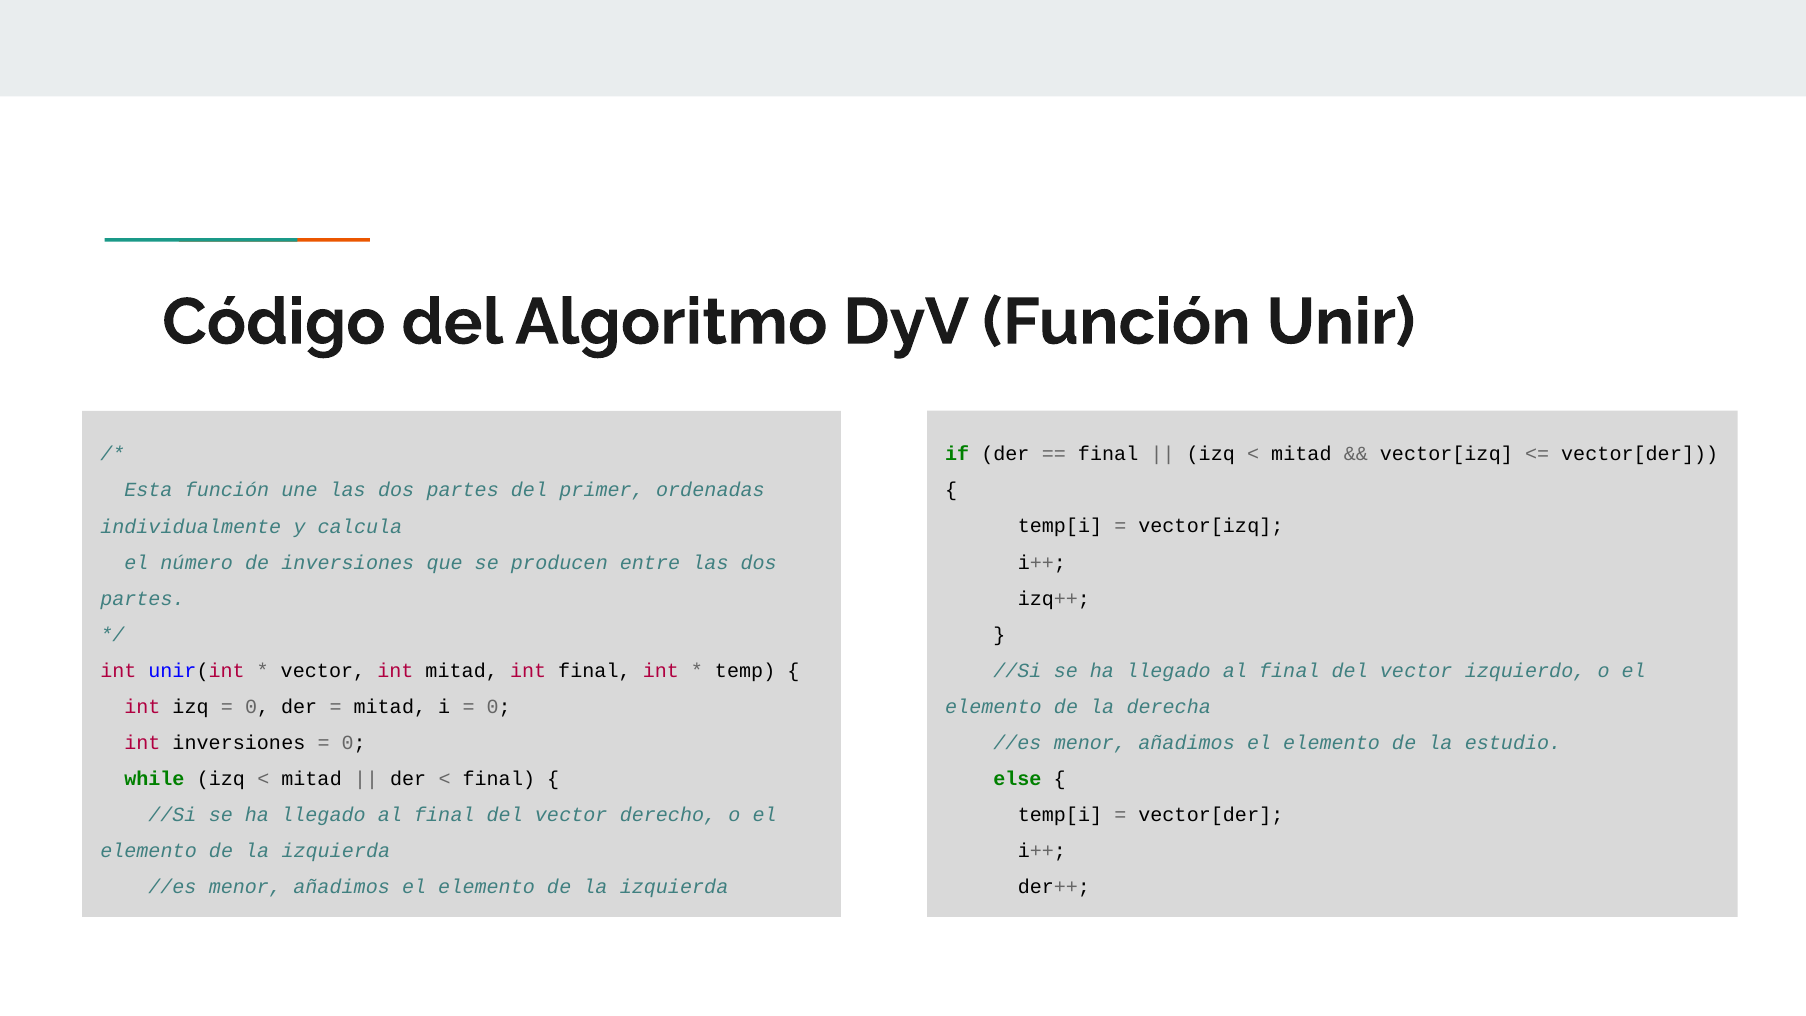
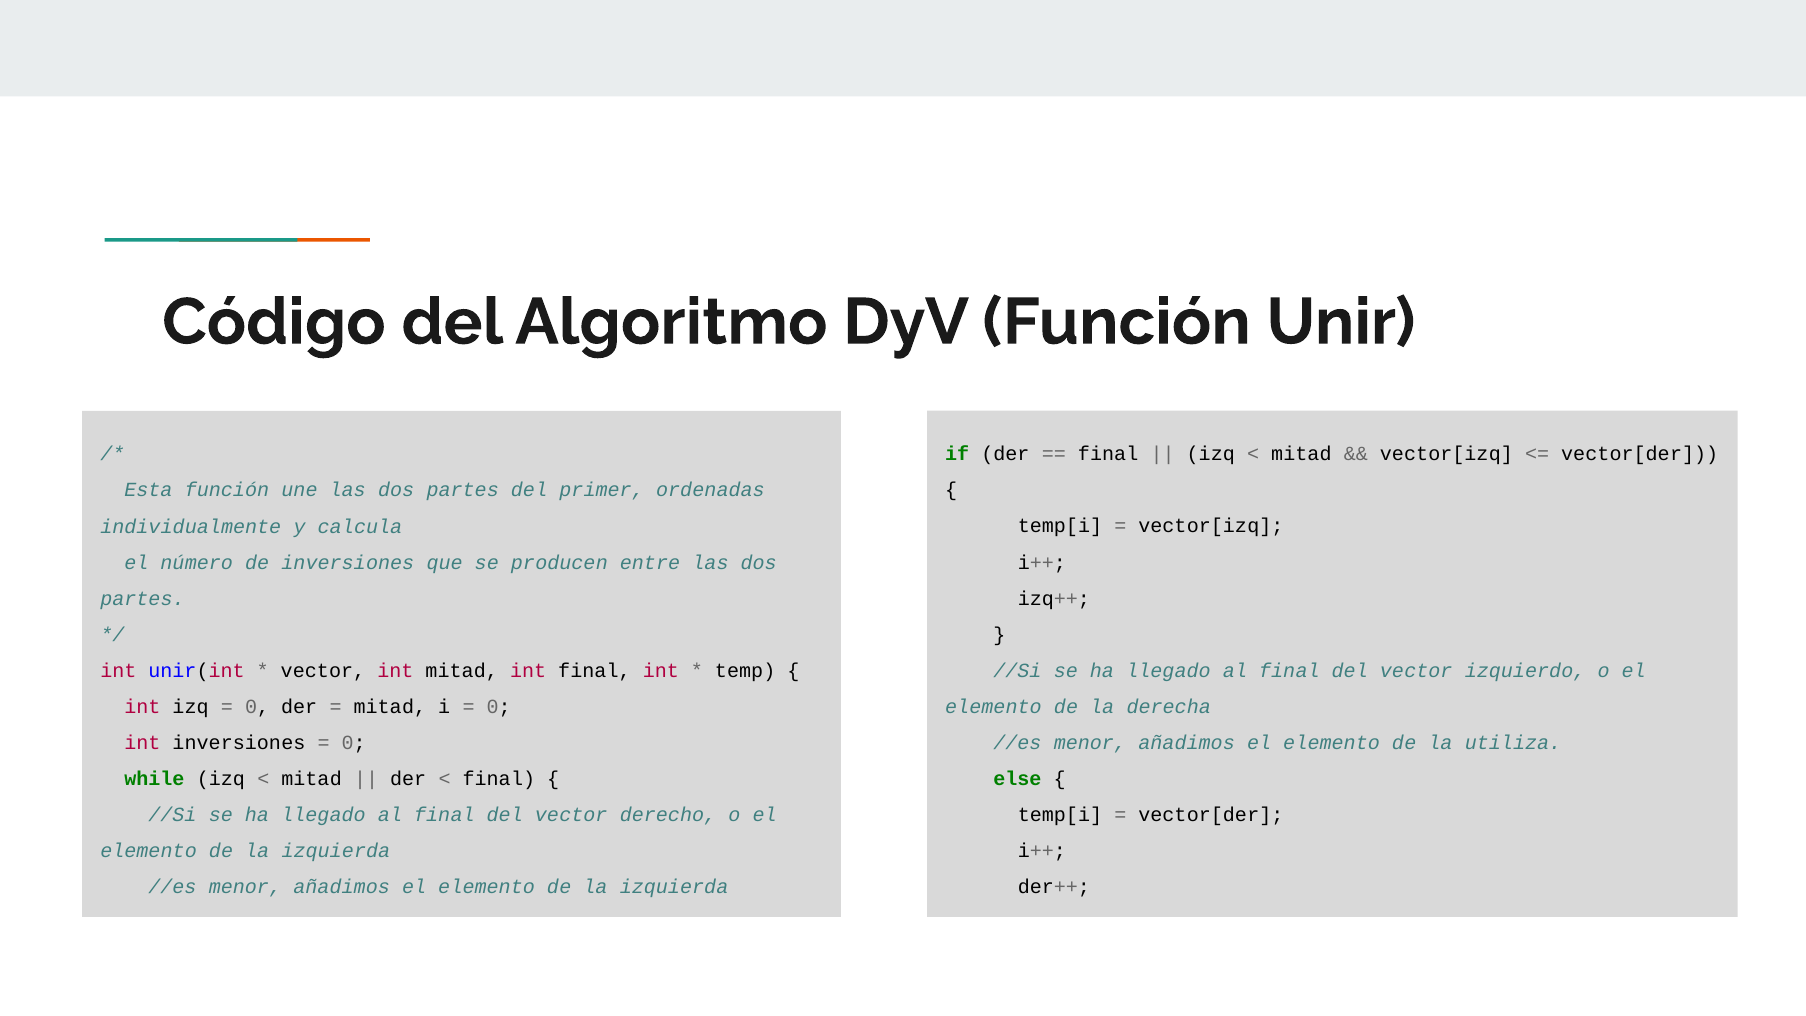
estudio: estudio -> utiliza (1513, 743)
